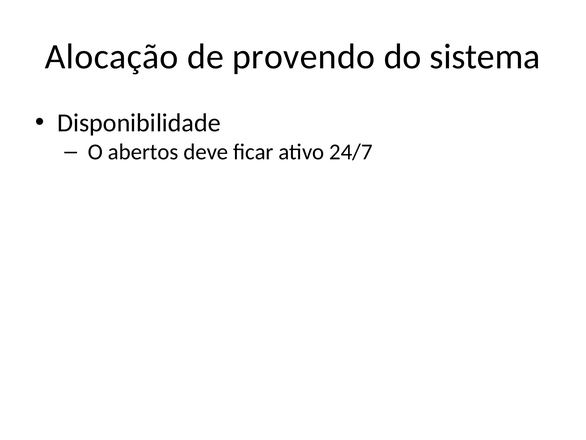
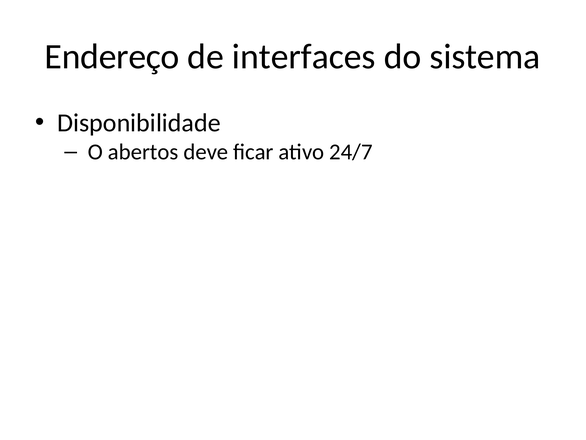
Alocação: Alocação -> Endereço (112, 57)
provendo: provendo -> interfaces (304, 57)
